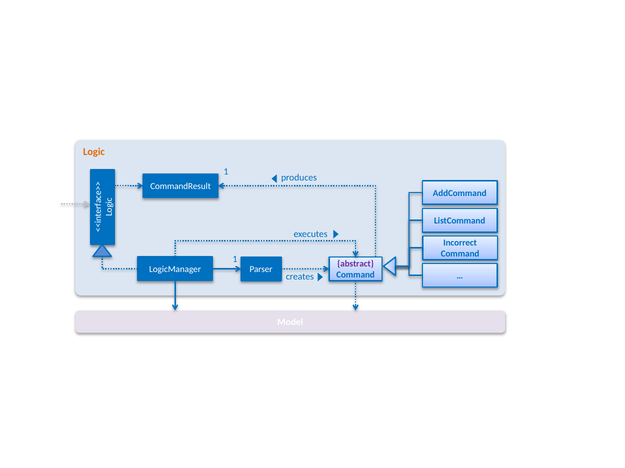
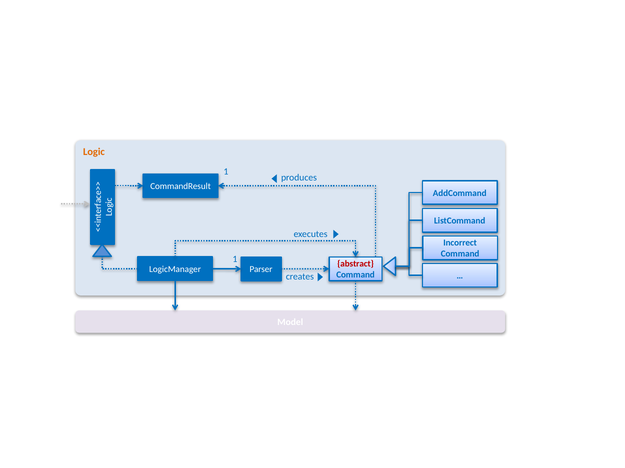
abstract colour: purple -> red (356, 264)
